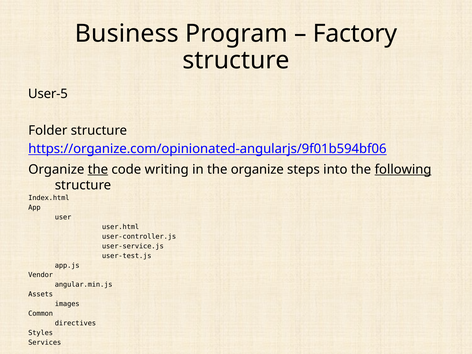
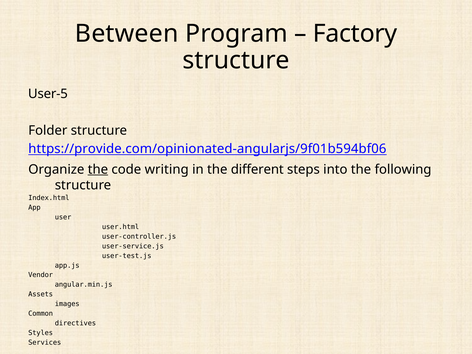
Business: Business -> Between (127, 33)
https://organize.com/opinionated-angularjs/9f01b594bf06: https://organize.com/opinionated-angularjs/9f01b594bf06 -> https://provide.com/opinionated-angularjs/9f01b594bf06 (207, 149)
the organize: organize -> different (257, 169)
following underline: present -> none (403, 169)
